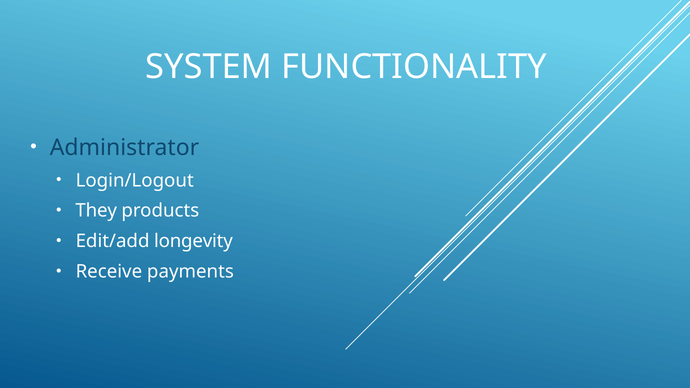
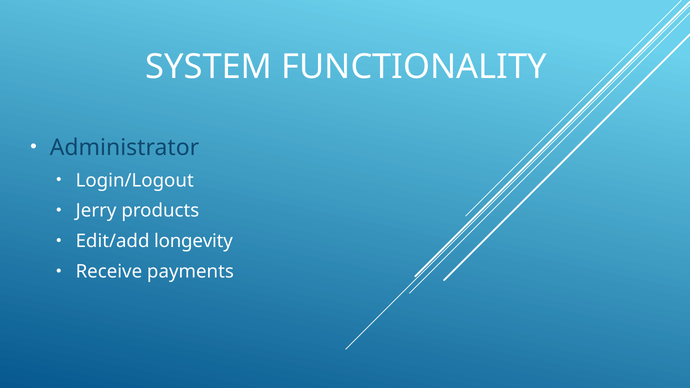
They: They -> Jerry (96, 211)
